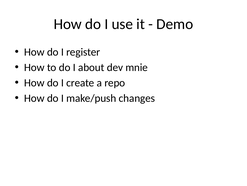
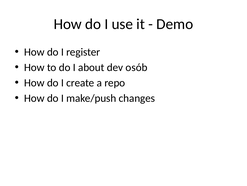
mnie: mnie -> osób (137, 67)
